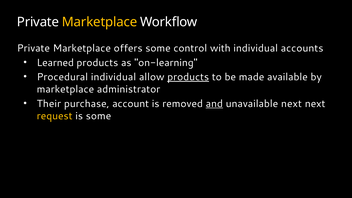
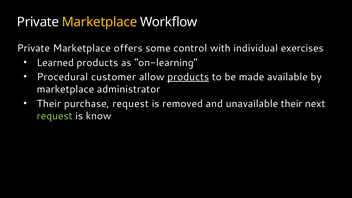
accounts: accounts -> exercises (302, 48)
Procedural individual: individual -> customer (113, 77)
purchase account: account -> request (131, 104)
and underline: present -> none (214, 104)
unavailable next: next -> their (292, 104)
request colour: yellow -> light green (55, 116)
is some: some -> know (99, 116)
